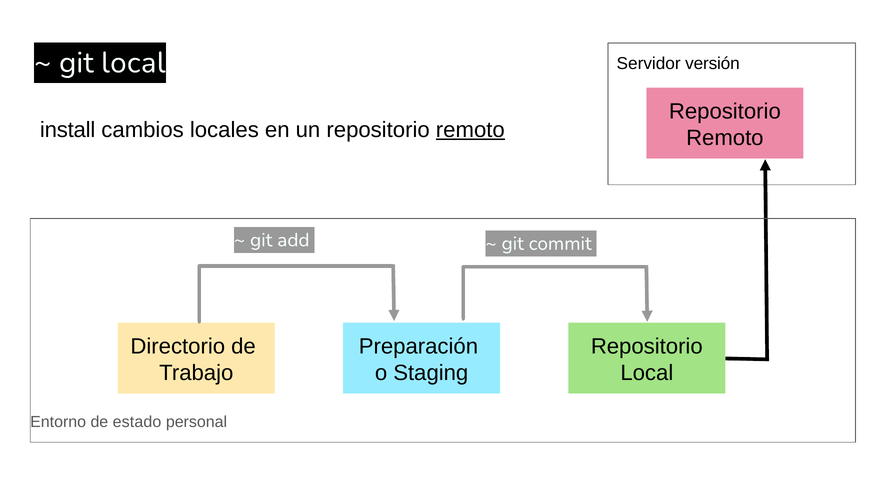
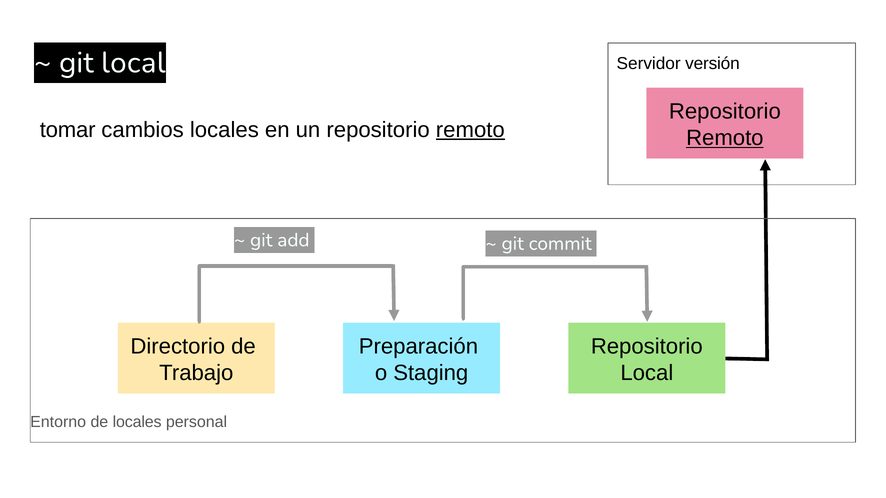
install: install -> tomar (68, 130)
Remoto underline: none -> present (725, 138)
de estado: estado -> locales (137, 422)
